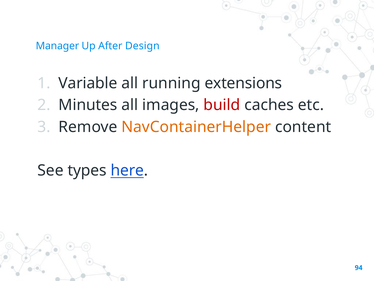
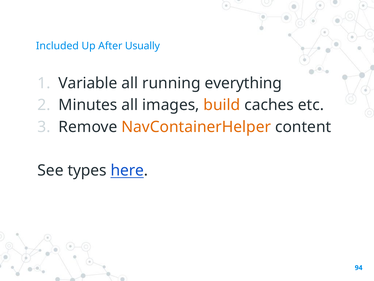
Manager: Manager -> Included (57, 46)
Design: Design -> Usually (142, 46)
extensions: extensions -> everything (243, 83)
build colour: red -> orange (222, 105)
